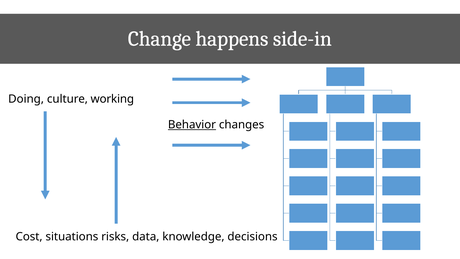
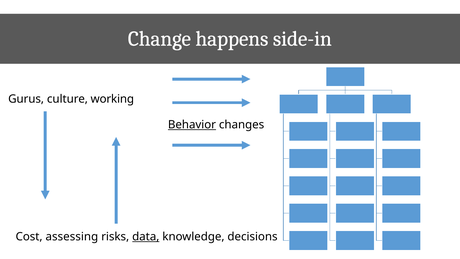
Doing: Doing -> Gurus (26, 99)
situations: situations -> assessing (72, 237)
data underline: none -> present (146, 237)
